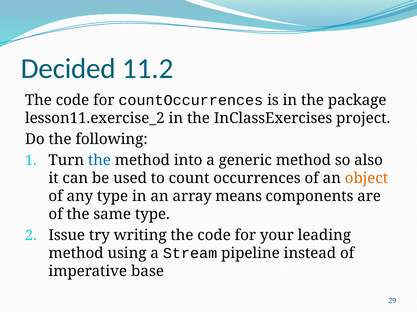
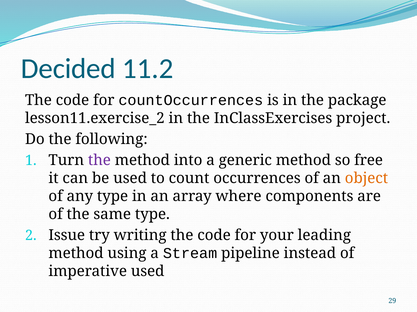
the colour: blue -> purple (99, 161)
also: also -> free (369, 161)
means: means -> where (239, 197)
imperative base: base -> used (148, 272)
